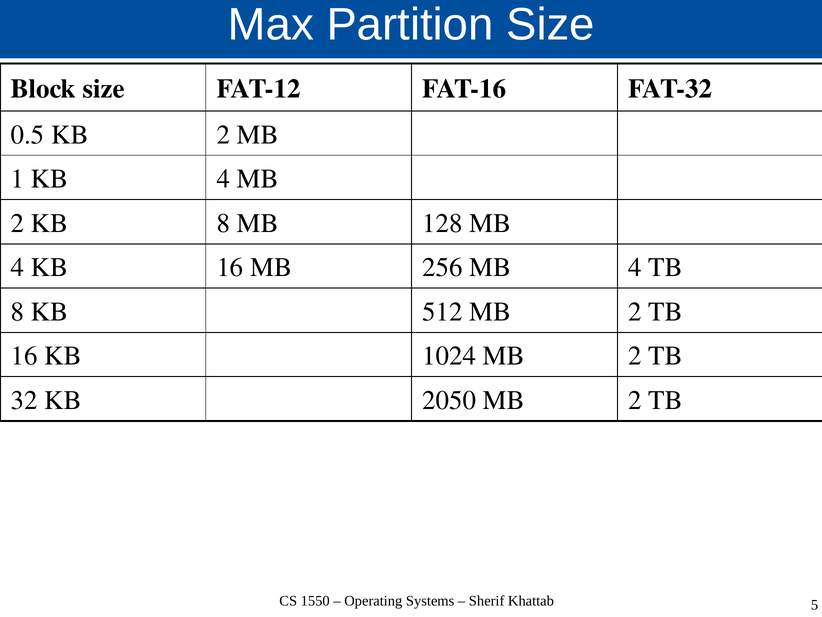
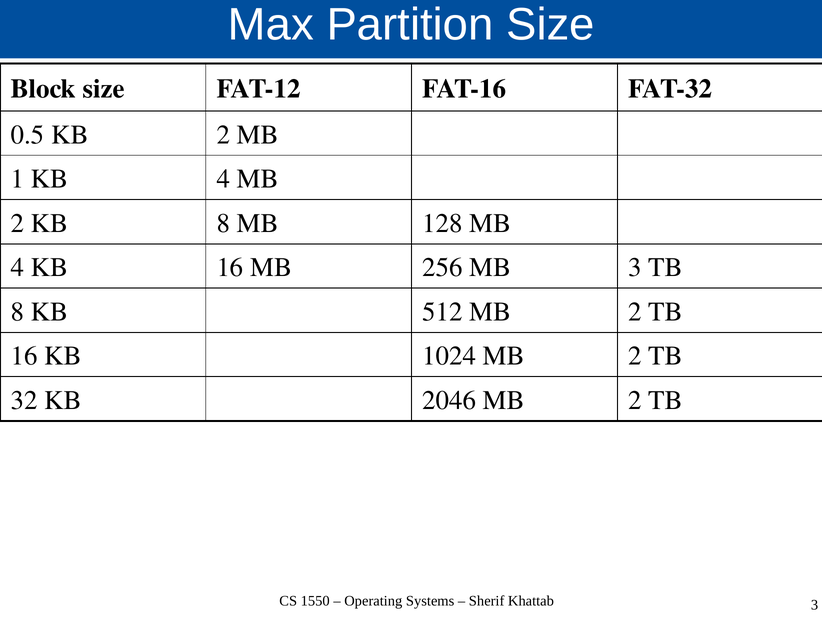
256 MB 4: 4 -> 3 (635, 267)
2050: 2050 -> 2046 (449, 400)
Khattab 5: 5 -> 3 (815, 605)
